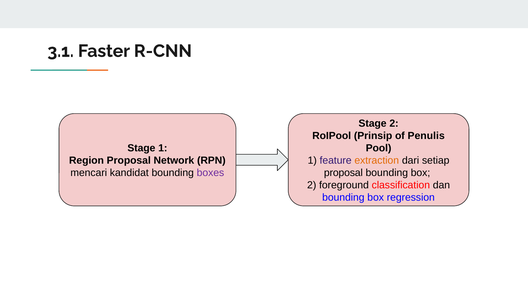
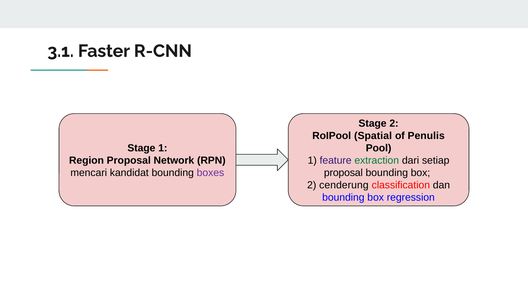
Prinsip: Prinsip -> Spatial (373, 136)
extraction colour: orange -> green (377, 160)
foreground: foreground -> cenderung (344, 185)
